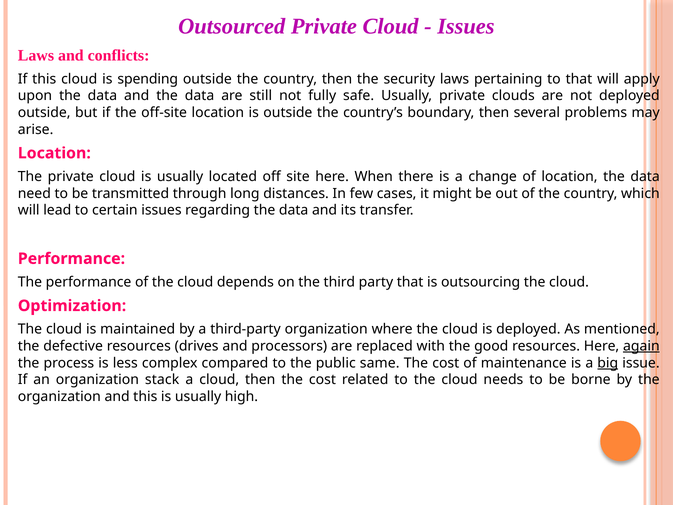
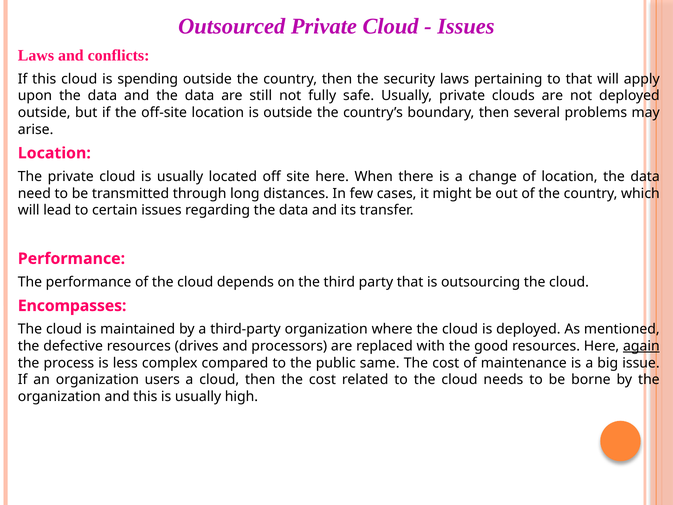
Optimization: Optimization -> Encompasses (72, 306)
big underline: present -> none (608, 363)
stack: stack -> users (162, 380)
